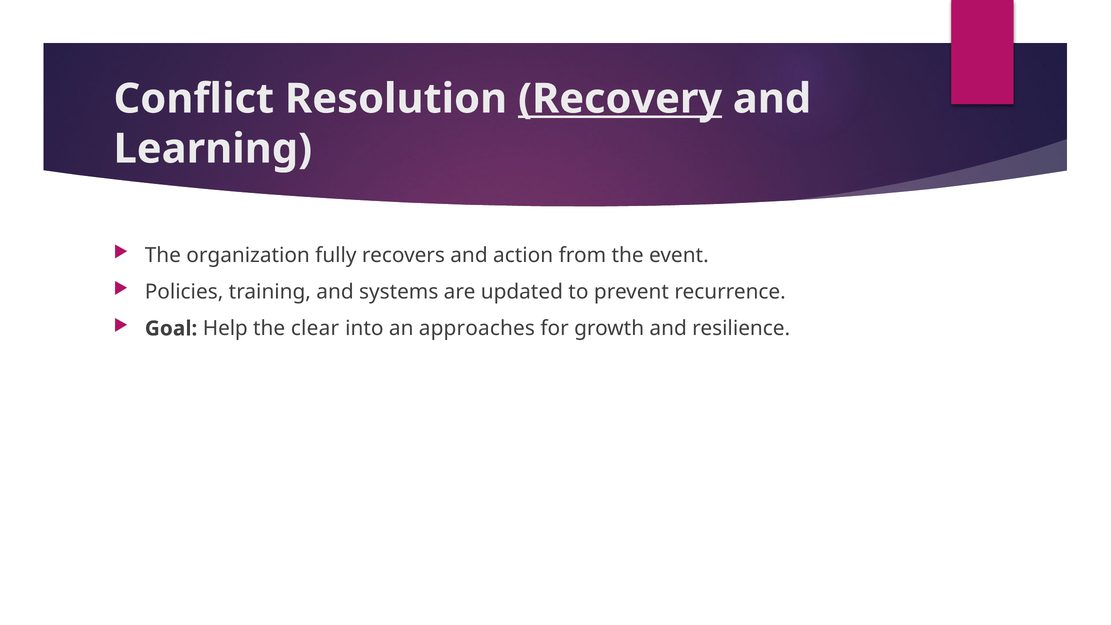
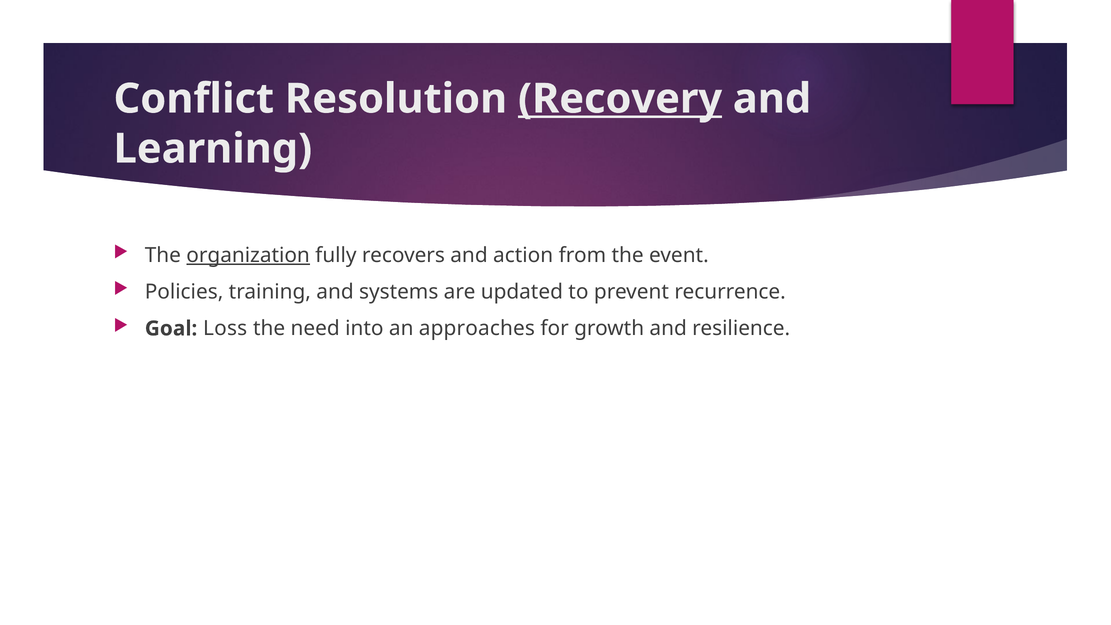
organization underline: none -> present (248, 255)
Help: Help -> Loss (225, 329)
clear: clear -> need (315, 329)
